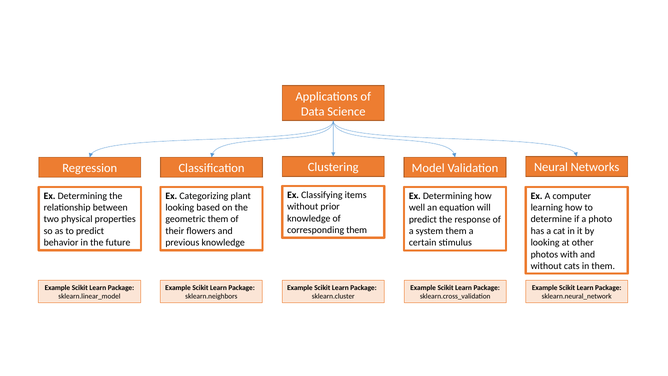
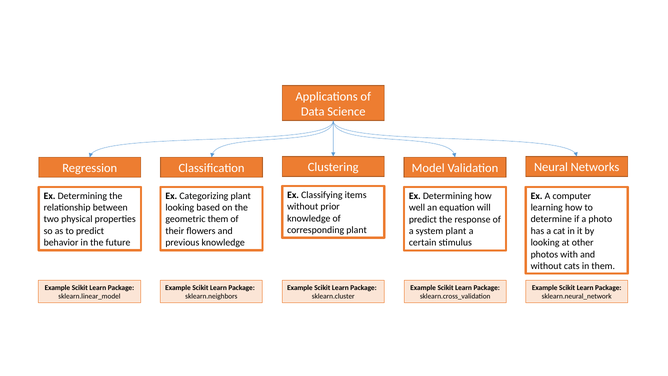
corresponding them: them -> plant (357, 230)
system them: them -> plant (456, 231)
